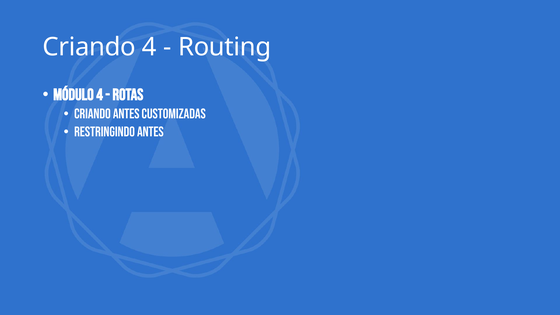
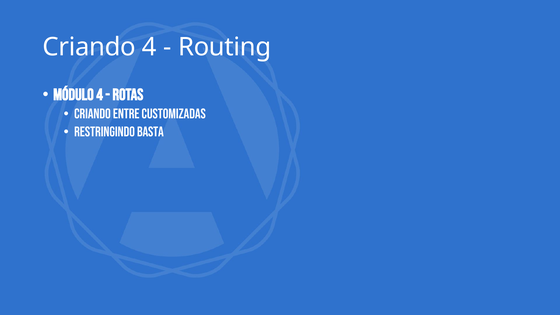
Criando antes: antes -> entre (126, 114)
Restringindo antes: antes -> basta (150, 132)
